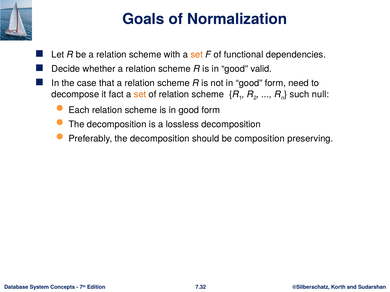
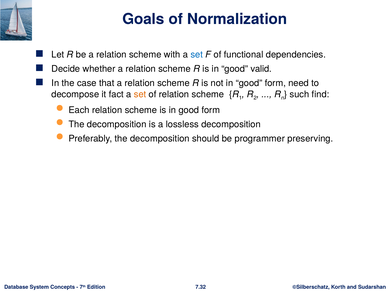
set colour: orange -> blue (197, 55)
null: null -> find (321, 94)
composition: composition -> programmer (260, 139)
